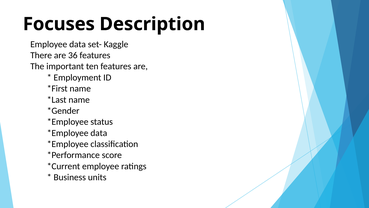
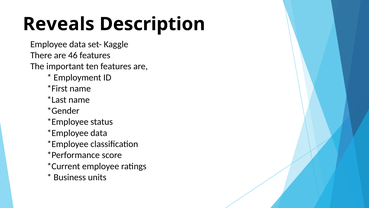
Focuses: Focuses -> Reveals (59, 24)
36: 36 -> 46 (73, 55)
